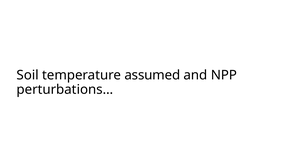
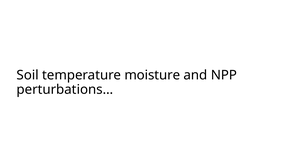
assumed: assumed -> moisture (152, 75)
